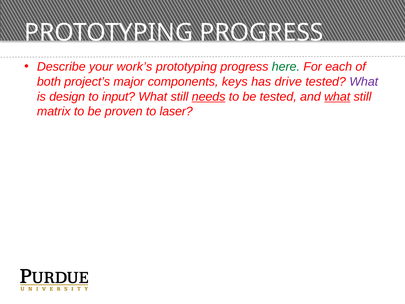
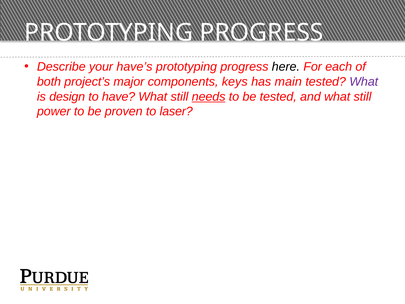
work’s: work’s -> have’s (134, 67)
here colour: green -> black (286, 67)
drive: drive -> main (288, 82)
input: input -> have (119, 97)
what underline: present -> none (337, 97)
matrix: matrix -> power (54, 111)
